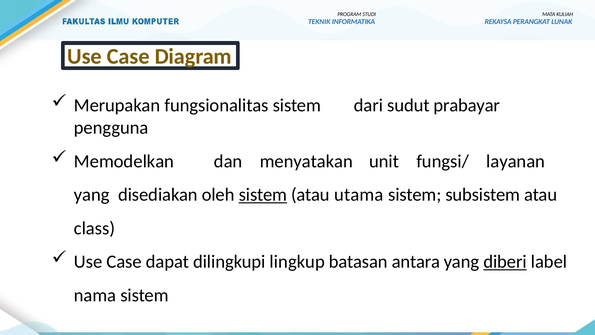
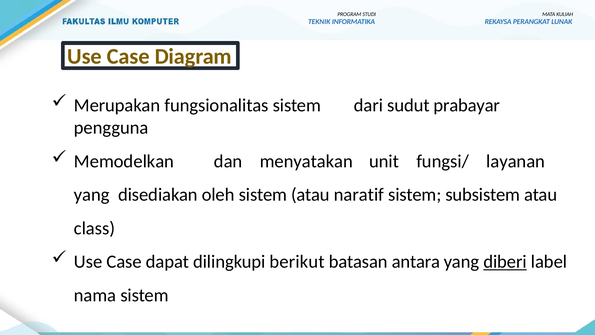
sistem underline: present -> none (263, 195)
utama: utama -> naratif (359, 195)
lingkup: lingkup -> berikut (297, 262)
